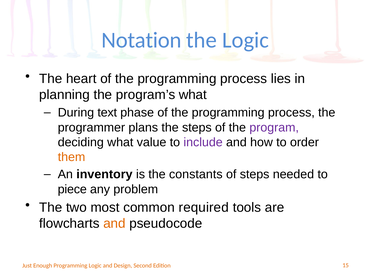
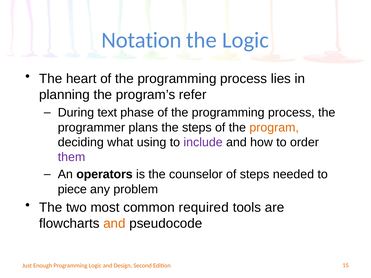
program’s what: what -> refer (193, 95)
program colour: purple -> orange (274, 128)
value: value -> using (152, 142)
them colour: orange -> purple (72, 157)
inventory: inventory -> operators (104, 175)
constants: constants -> counselor (196, 175)
